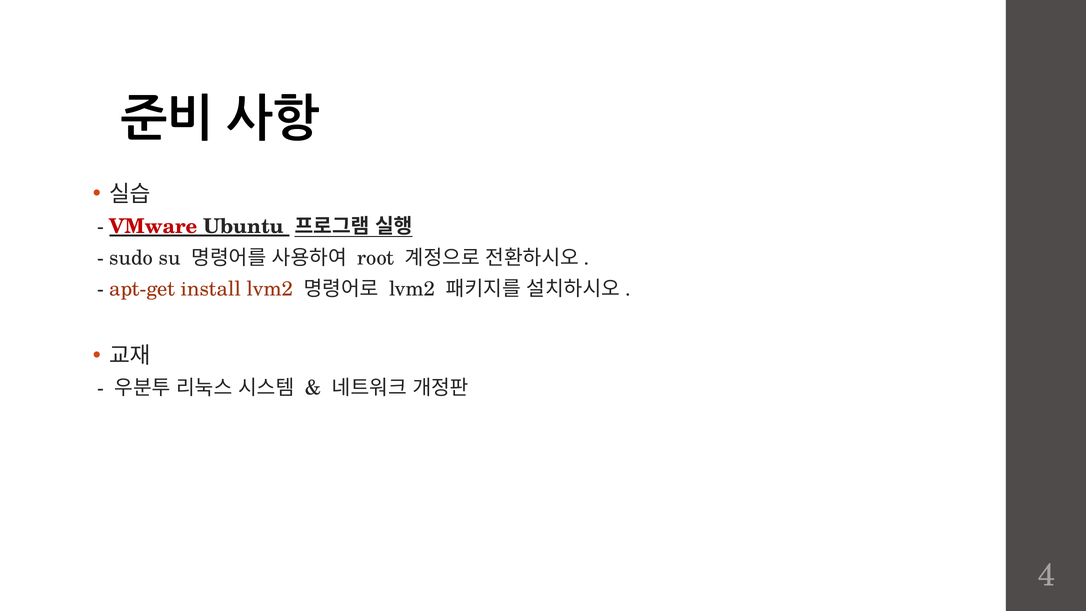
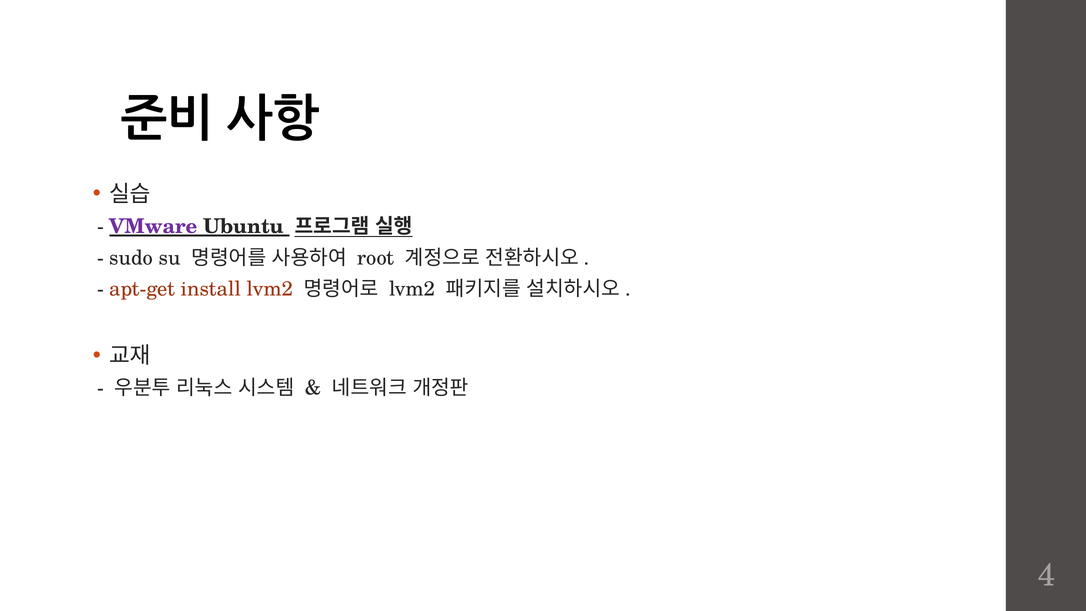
VMware colour: red -> purple (153, 227)
